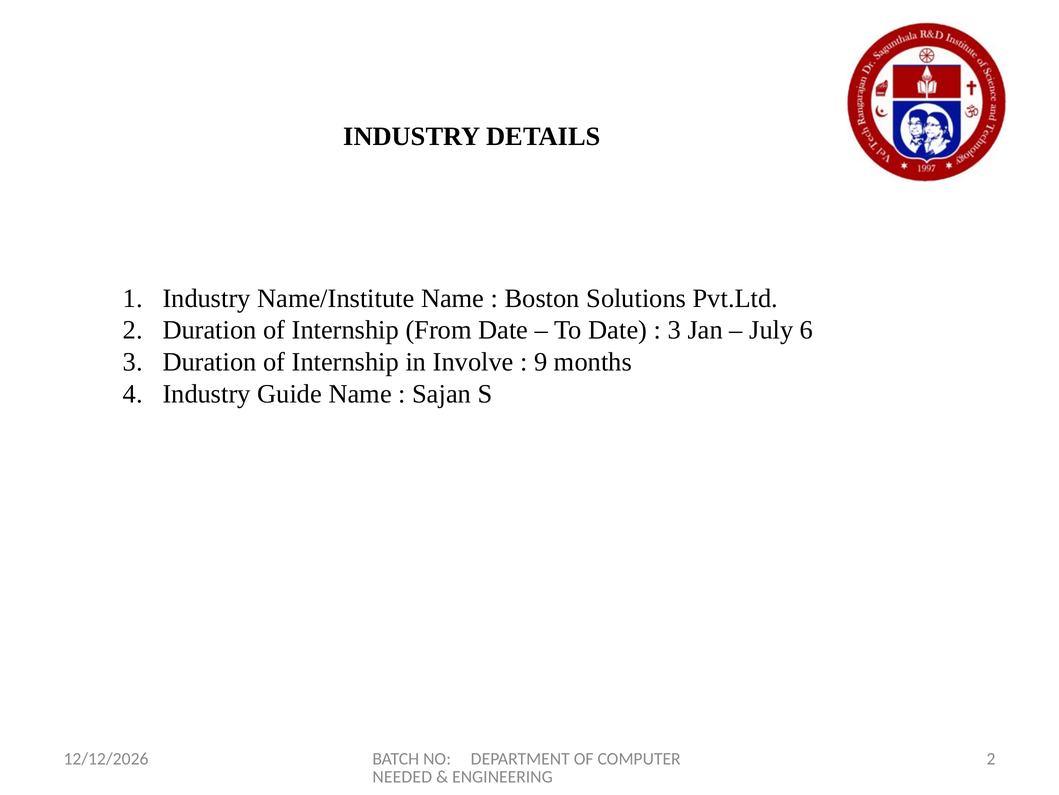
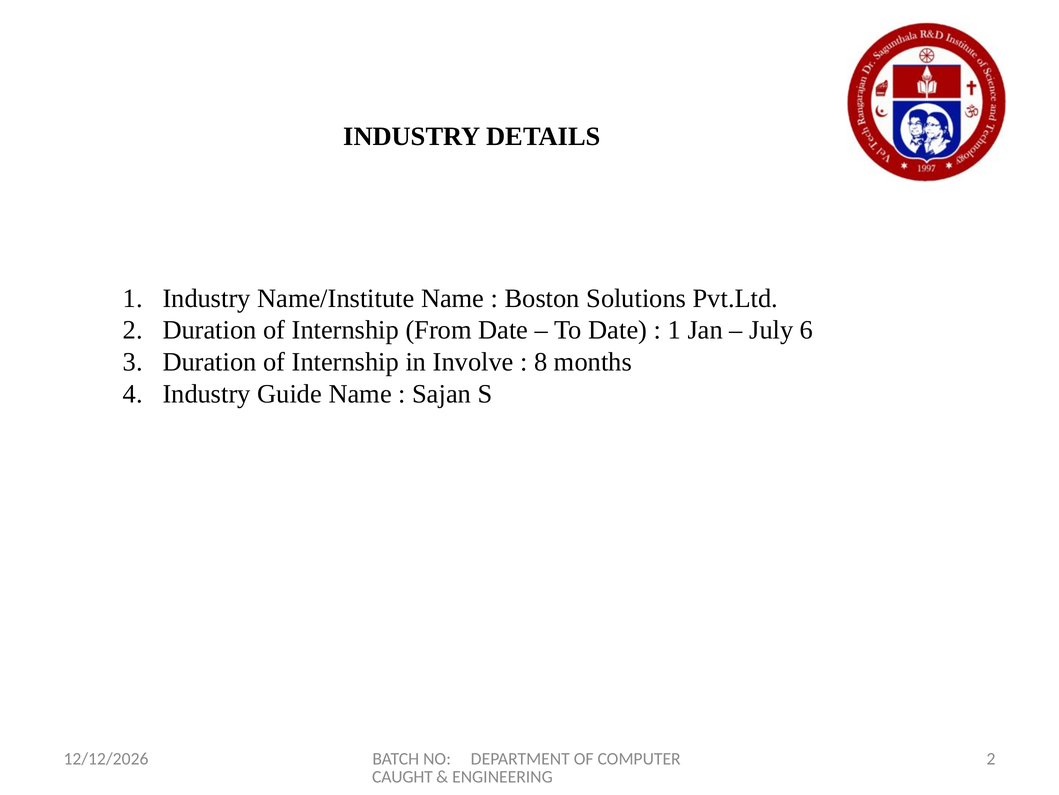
3: 3 -> 1 (674, 330)
9: 9 -> 8 (541, 362)
NEEDED: NEEDED -> CAUGHT (402, 776)
